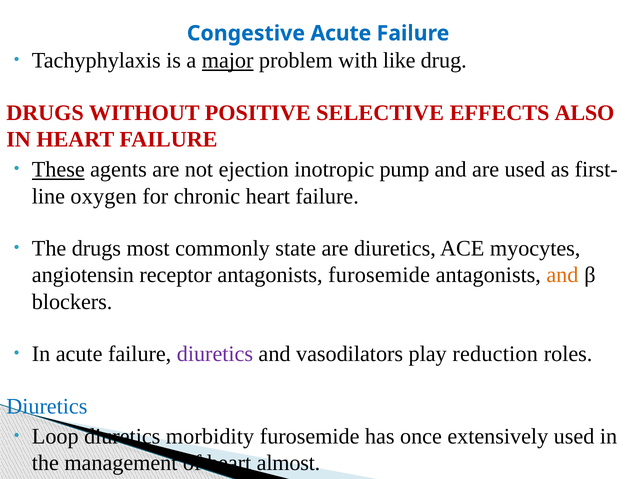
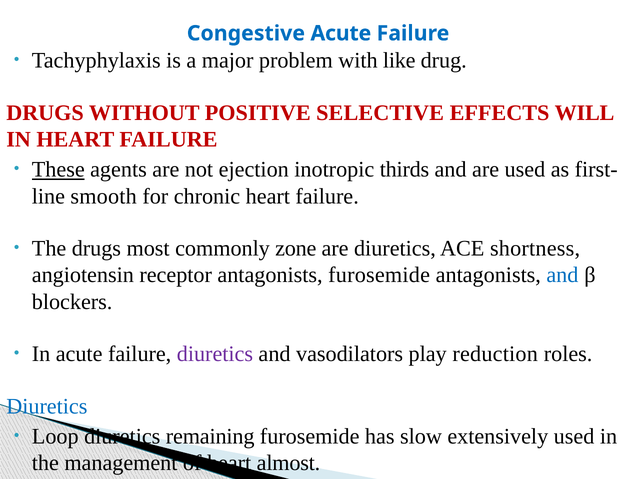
major underline: present -> none (228, 61)
ALSO: ALSO -> WILL (584, 113)
pump: pump -> thirds (405, 170)
oxygen: oxygen -> smooth (104, 196)
state: state -> zone (296, 249)
myocytes: myocytes -> shortness (535, 249)
and colour: orange -> blue (562, 275)
morbidity: morbidity -> remaining (210, 437)
once: once -> slow (421, 437)
